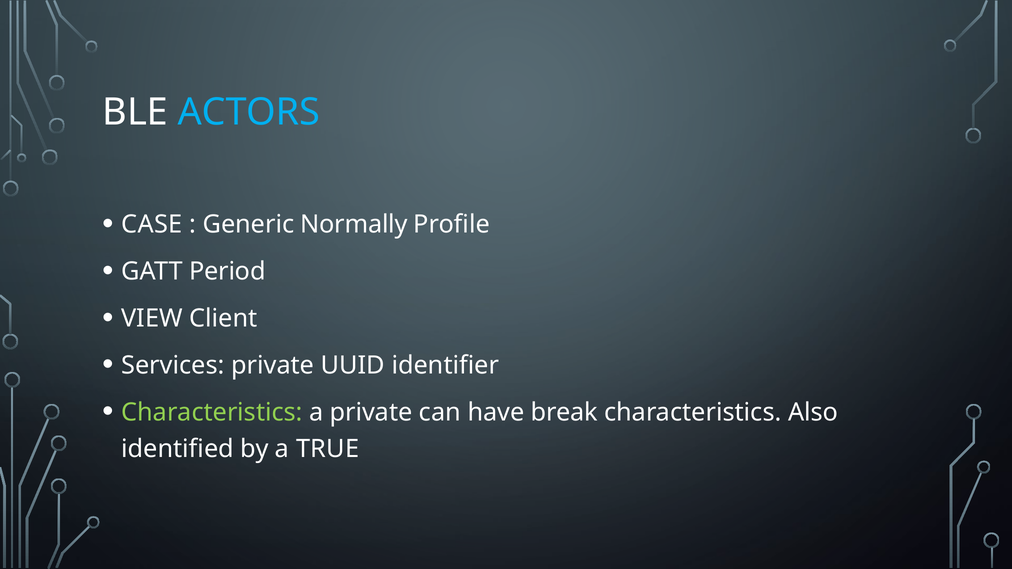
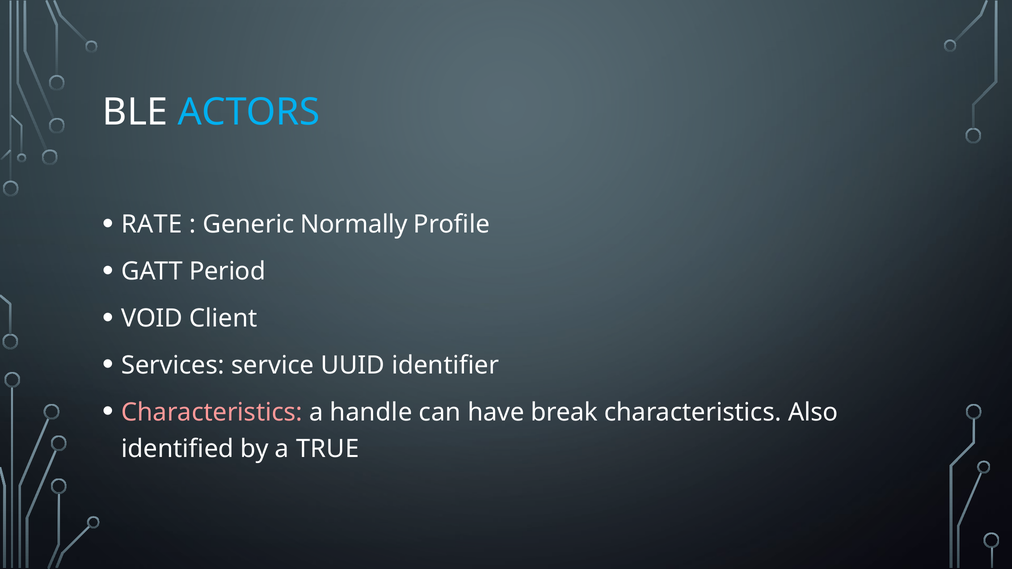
CASE: CASE -> RATE (152, 225)
VIEW: VIEW -> VOID (152, 319)
Services private: private -> service (273, 365)
Characteristics colour: light green -> pink (212, 412)
a private: private -> handle (371, 412)
